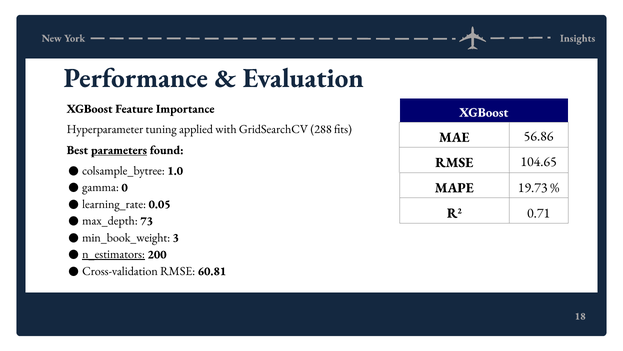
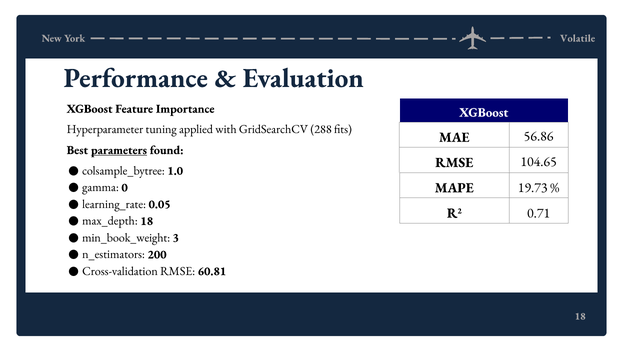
Insights: Insights -> Volatile (578, 38)
max_depth 73: 73 -> 18 (147, 221)
n_estimators underline: present -> none (114, 254)
